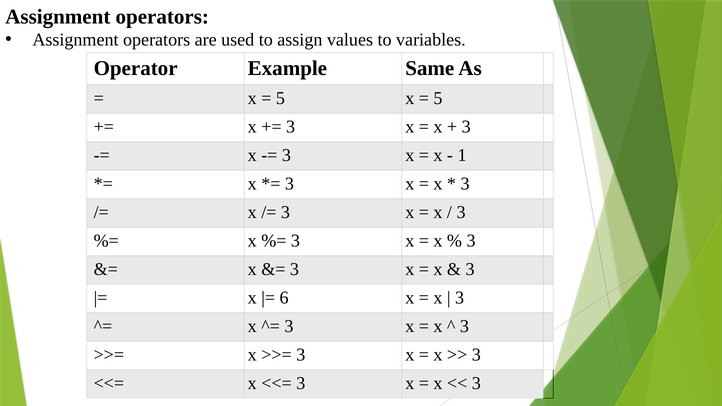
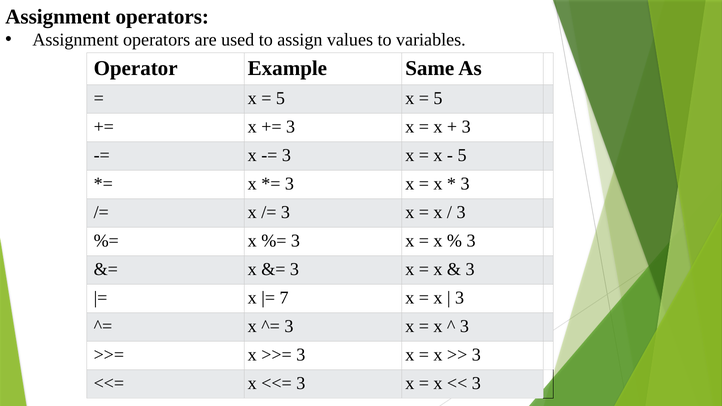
1: 1 -> 5 (462, 156)
6: 6 -> 7 (284, 298)
